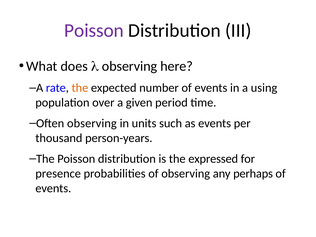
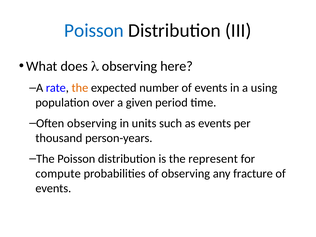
Poisson colour: purple -> blue (94, 31)
expressed: expressed -> represent (213, 159)
presence: presence -> compute (58, 174)
perhaps: perhaps -> fracture (253, 174)
